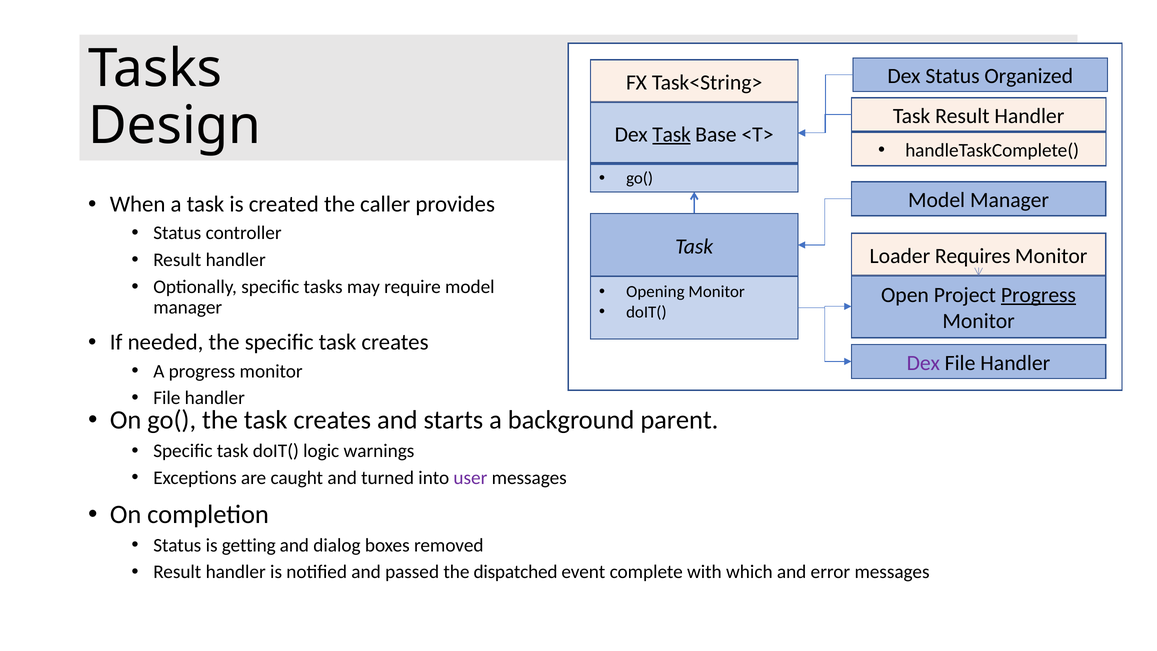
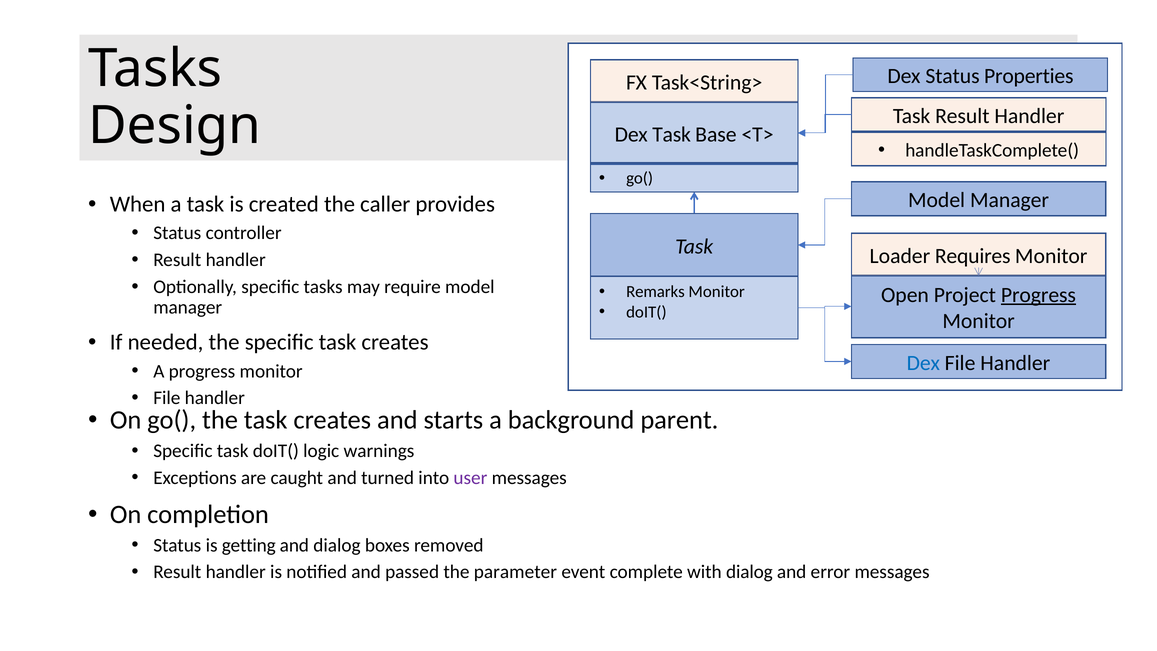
Organized: Organized -> Properties (1029, 76)
Task underline: present -> none (672, 134)
Opening: Opening -> Remarks (655, 292)
Dex colour: purple -> blue (923, 363)
dispatched: dispatched -> parameter (515, 572)
with which: which -> dialog (749, 572)
